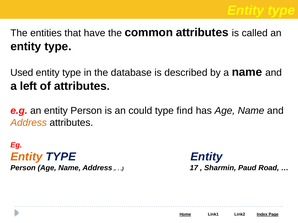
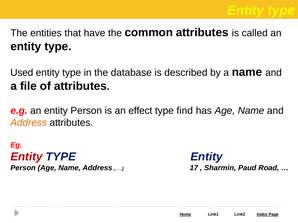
left: left -> file (28, 86)
could: could -> effect (140, 111)
Entity colour: orange -> red (26, 157)
